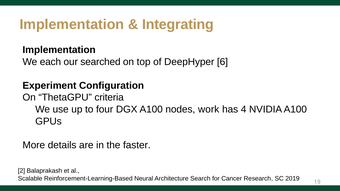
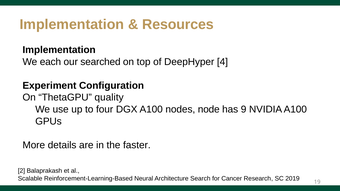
Integrating: Integrating -> Resources (178, 25)
6: 6 -> 4 (222, 62)
criteria: criteria -> quality (109, 98)
work: work -> node (209, 109)
4: 4 -> 9 (244, 109)
